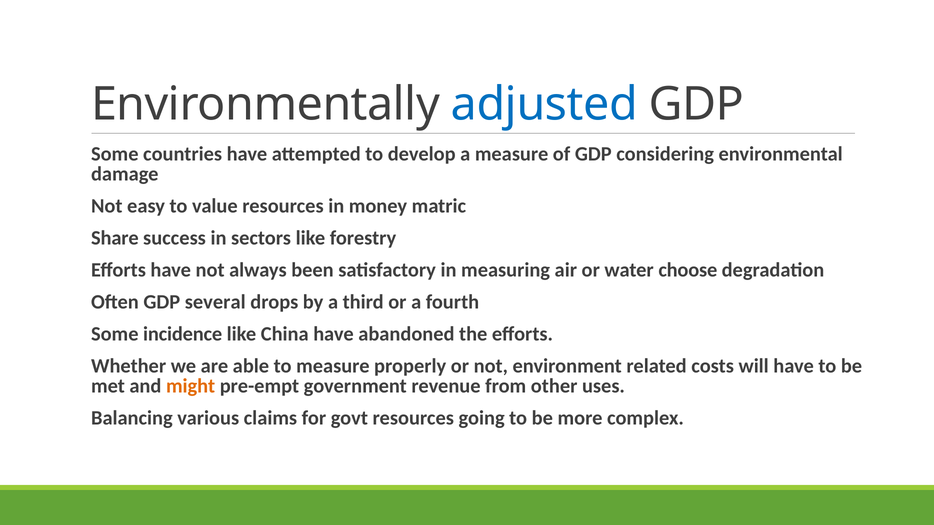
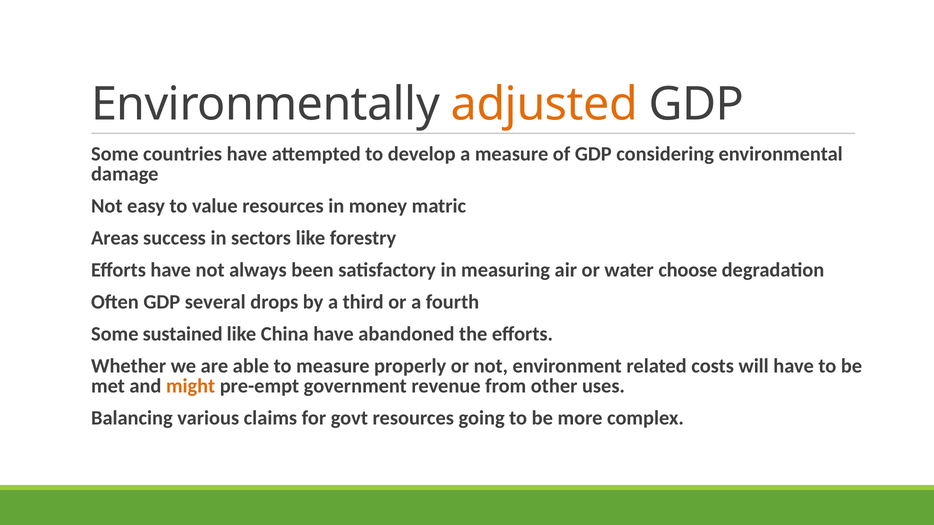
adjusted colour: blue -> orange (544, 105)
Share: Share -> Areas (115, 238)
incidence: incidence -> sustained (183, 334)
